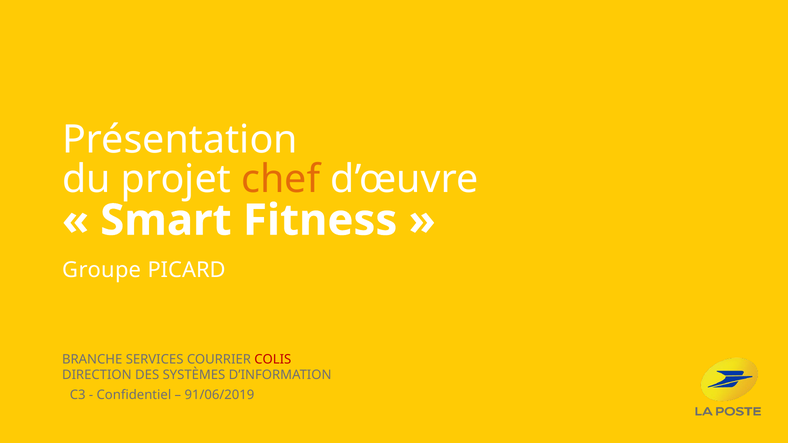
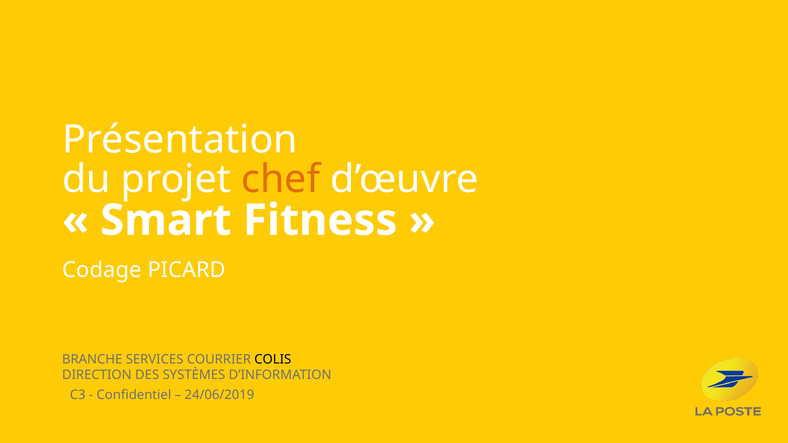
Groupe: Groupe -> Codage (102, 270)
COLIS colour: red -> black (273, 360)
91/06/2019: 91/06/2019 -> 24/06/2019 (219, 395)
